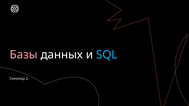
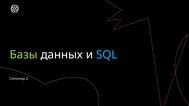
Базы colour: pink -> light green (24, 55)
